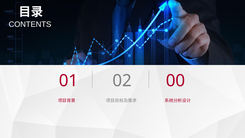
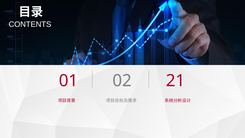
00: 00 -> 21 (176, 81)
